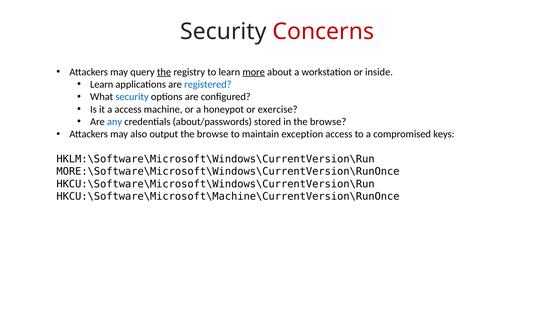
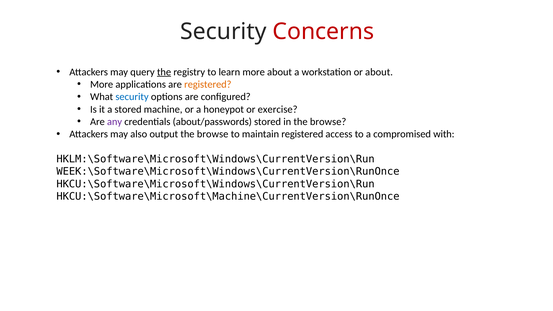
more underline: present -> none (254, 72)
or inside: inside -> about (379, 72)
Learn: Learn -> More (102, 84)
registered colour: blue -> orange (208, 84)
a access: access -> stored (128, 109)
any colour: blue -> purple (115, 122)
maintain exception: exception -> registered (302, 134)
keys: keys -> with (444, 134)
MORE:\Software\Microsoft\Windows\CurrentVersion\RunOnce: MORE:\Software\Microsoft\Windows\CurrentVersion\RunOnce -> WEEK:\Software\Microsoft\Windows\CurrentVersion\RunOnce (228, 172)
